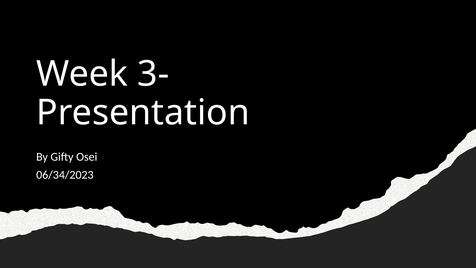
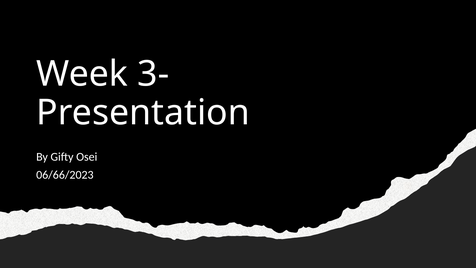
06/34/2023: 06/34/2023 -> 06/66/2023 (65, 175)
